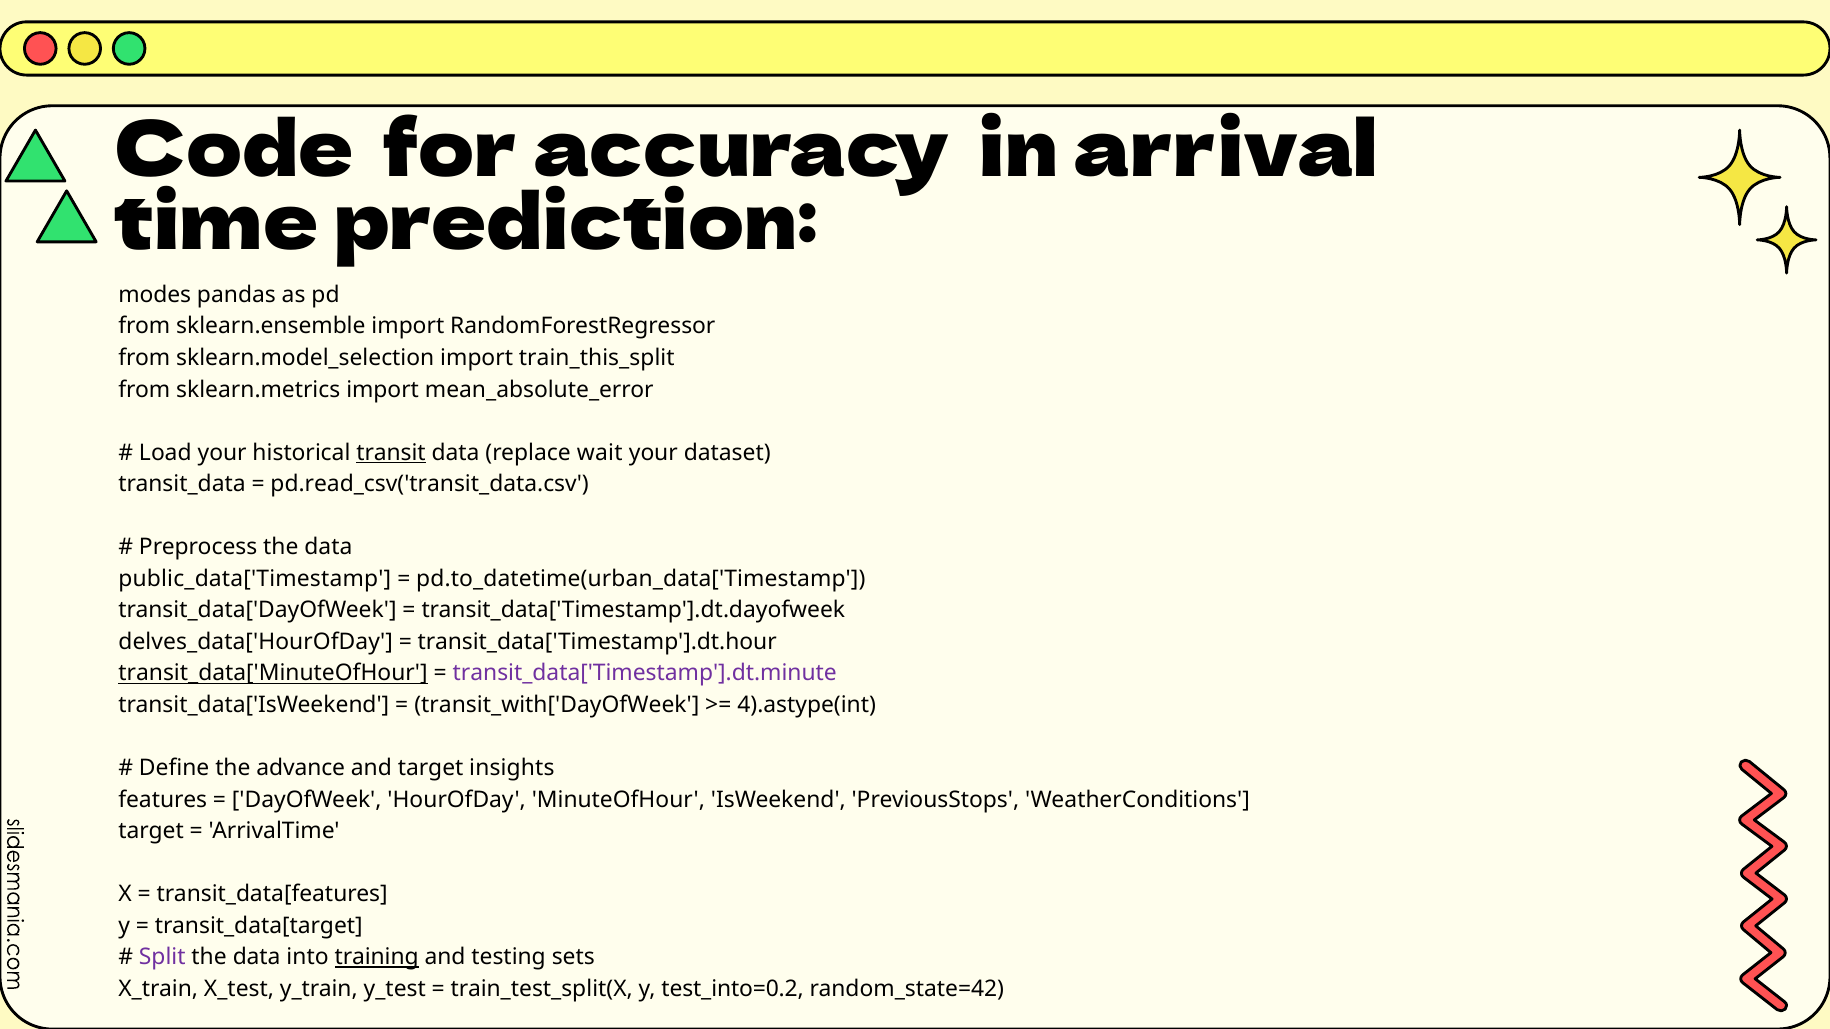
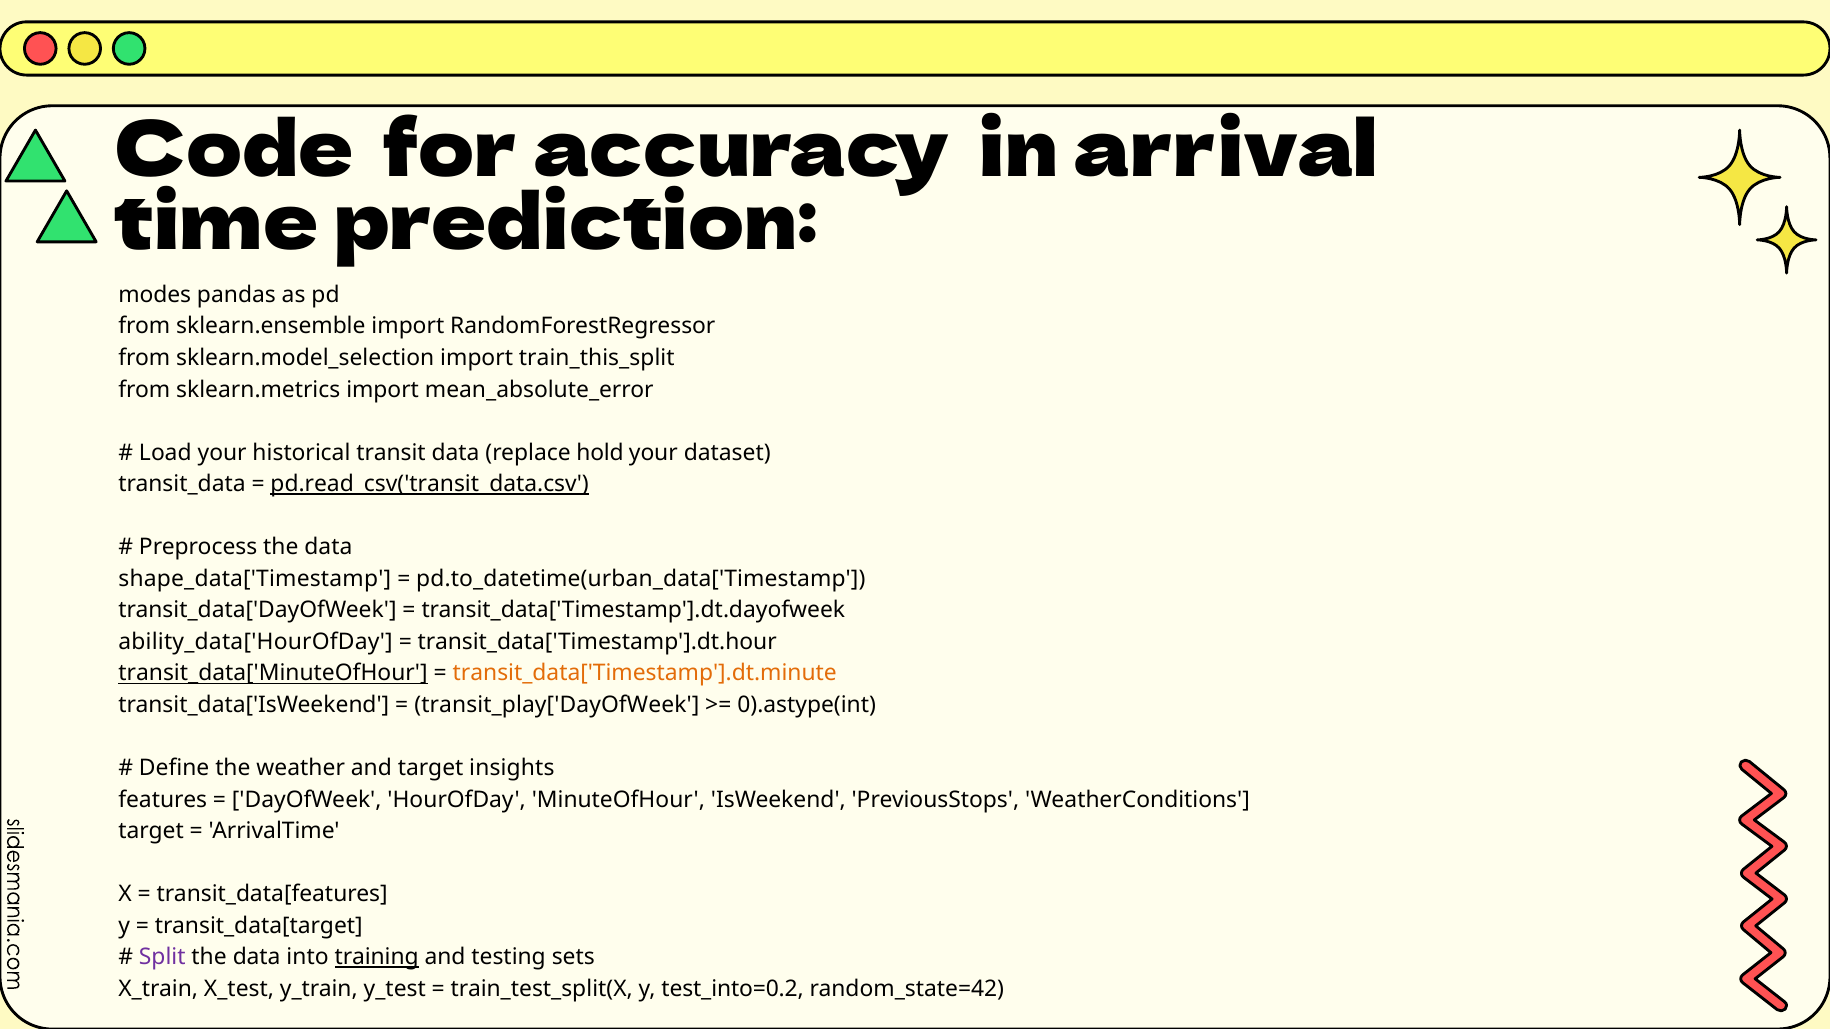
transit underline: present -> none (391, 453)
wait: wait -> hold (600, 453)
pd.read_csv('transit_data.csv underline: none -> present (430, 484)
public_data['Timestamp: public_data['Timestamp -> shape_data['Timestamp (255, 579)
delves_data['HourOfDay: delves_data['HourOfDay -> ability_data['HourOfDay (256, 642)
transit_data['Timestamp'].dt.minute colour: purple -> orange (645, 674)
transit_with['DayOfWeek: transit_with['DayOfWeek -> transit_play['DayOfWeek (557, 705)
4).astype(int: 4).astype(int -> 0).astype(int (807, 705)
advance: advance -> weather (301, 768)
